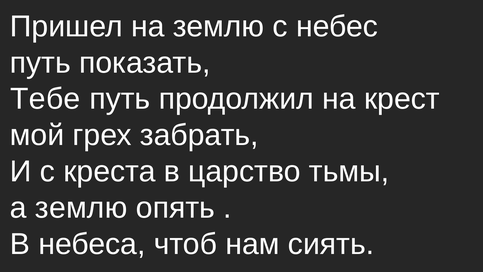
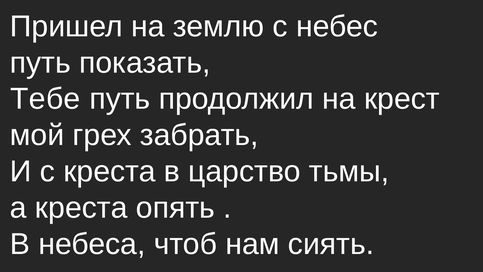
а землю: землю -> креста (81, 208)
